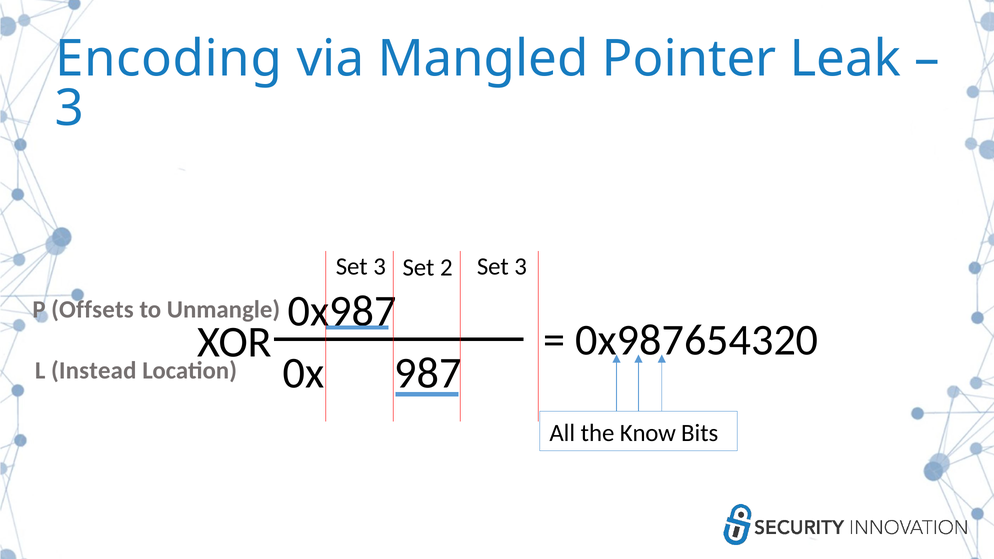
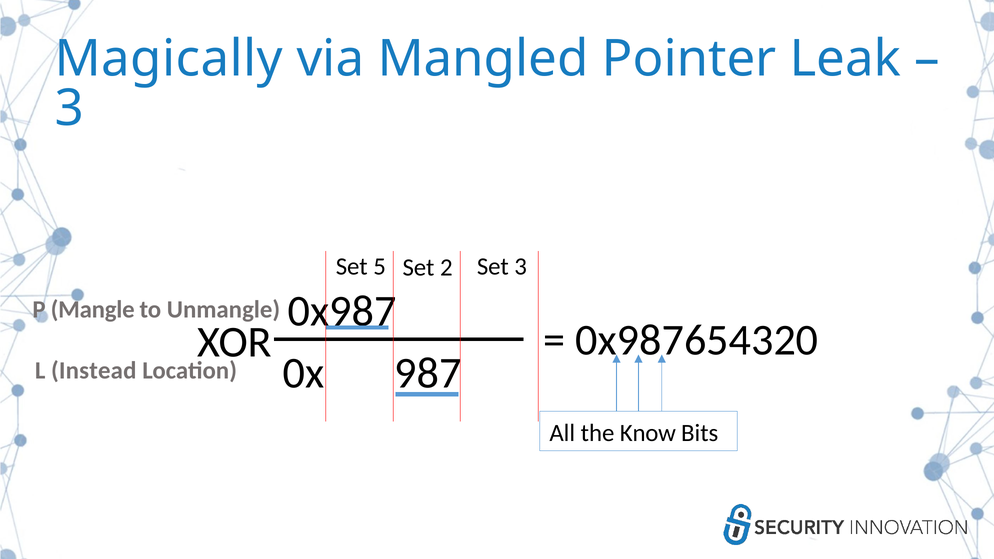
Encoding: Encoding -> Magically (169, 59)
3: 3 -> 5 (380, 267)
Offsets: Offsets -> Mangle (93, 310)
